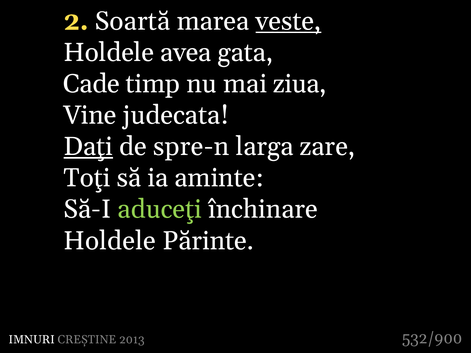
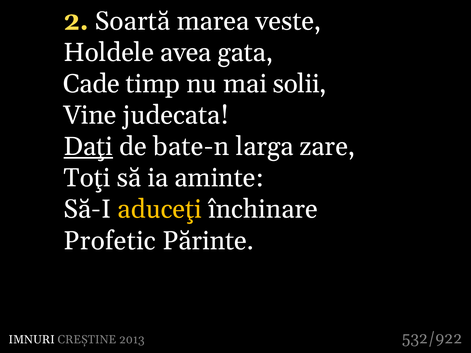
veste underline: present -> none (288, 21)
ziua: ziua -> solii (300, 84)
spre-n: spre-n -> bate-n (191, 147)
aduceţi colour: light green -> yellow (160, 210)
Holdele: Holdele -> Profetic (110, 241)
532/900: 532/900 -> 532/922 (432, 339)
